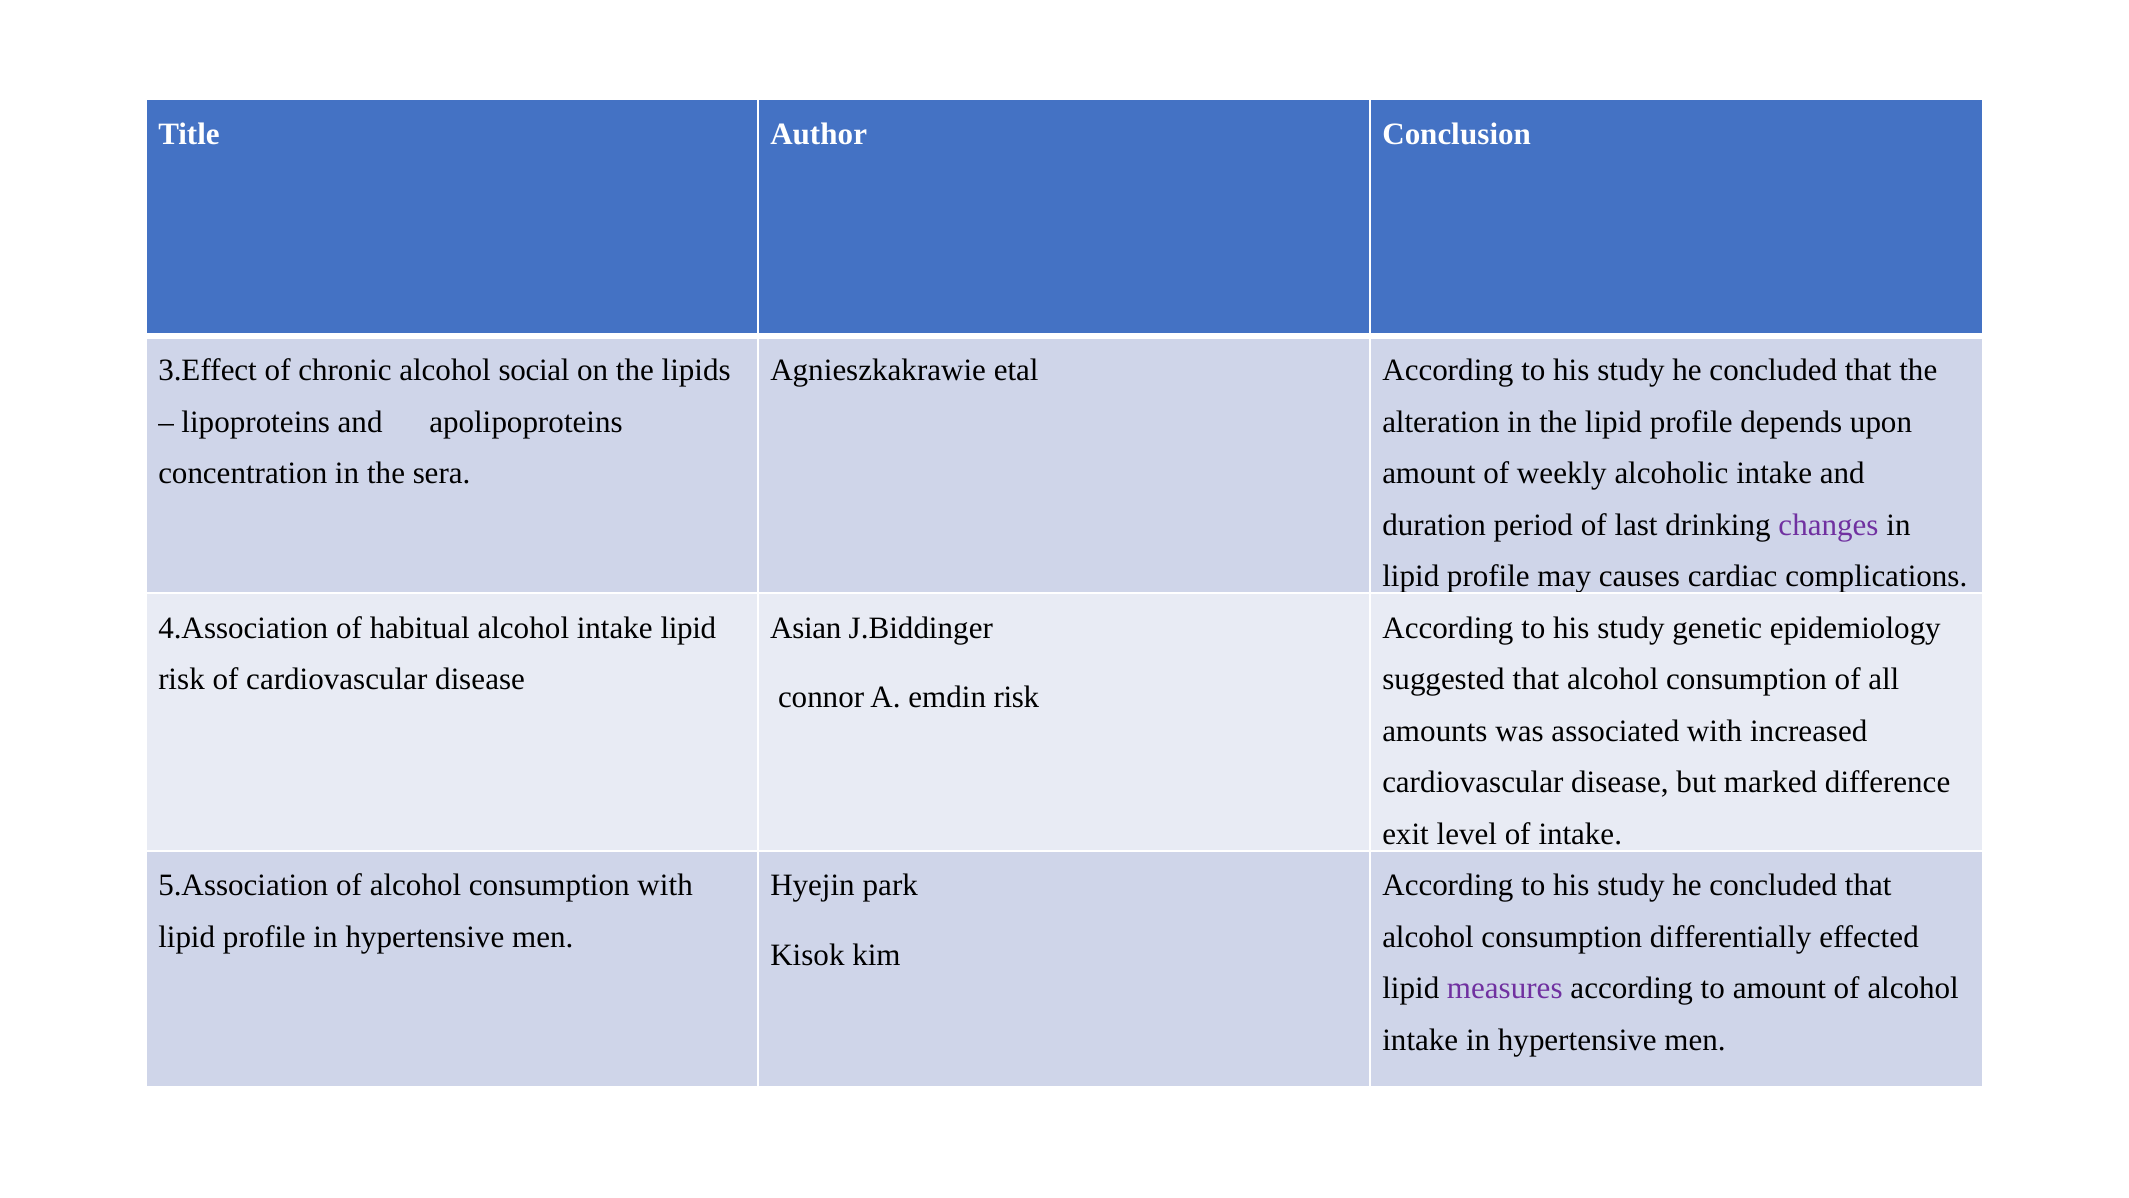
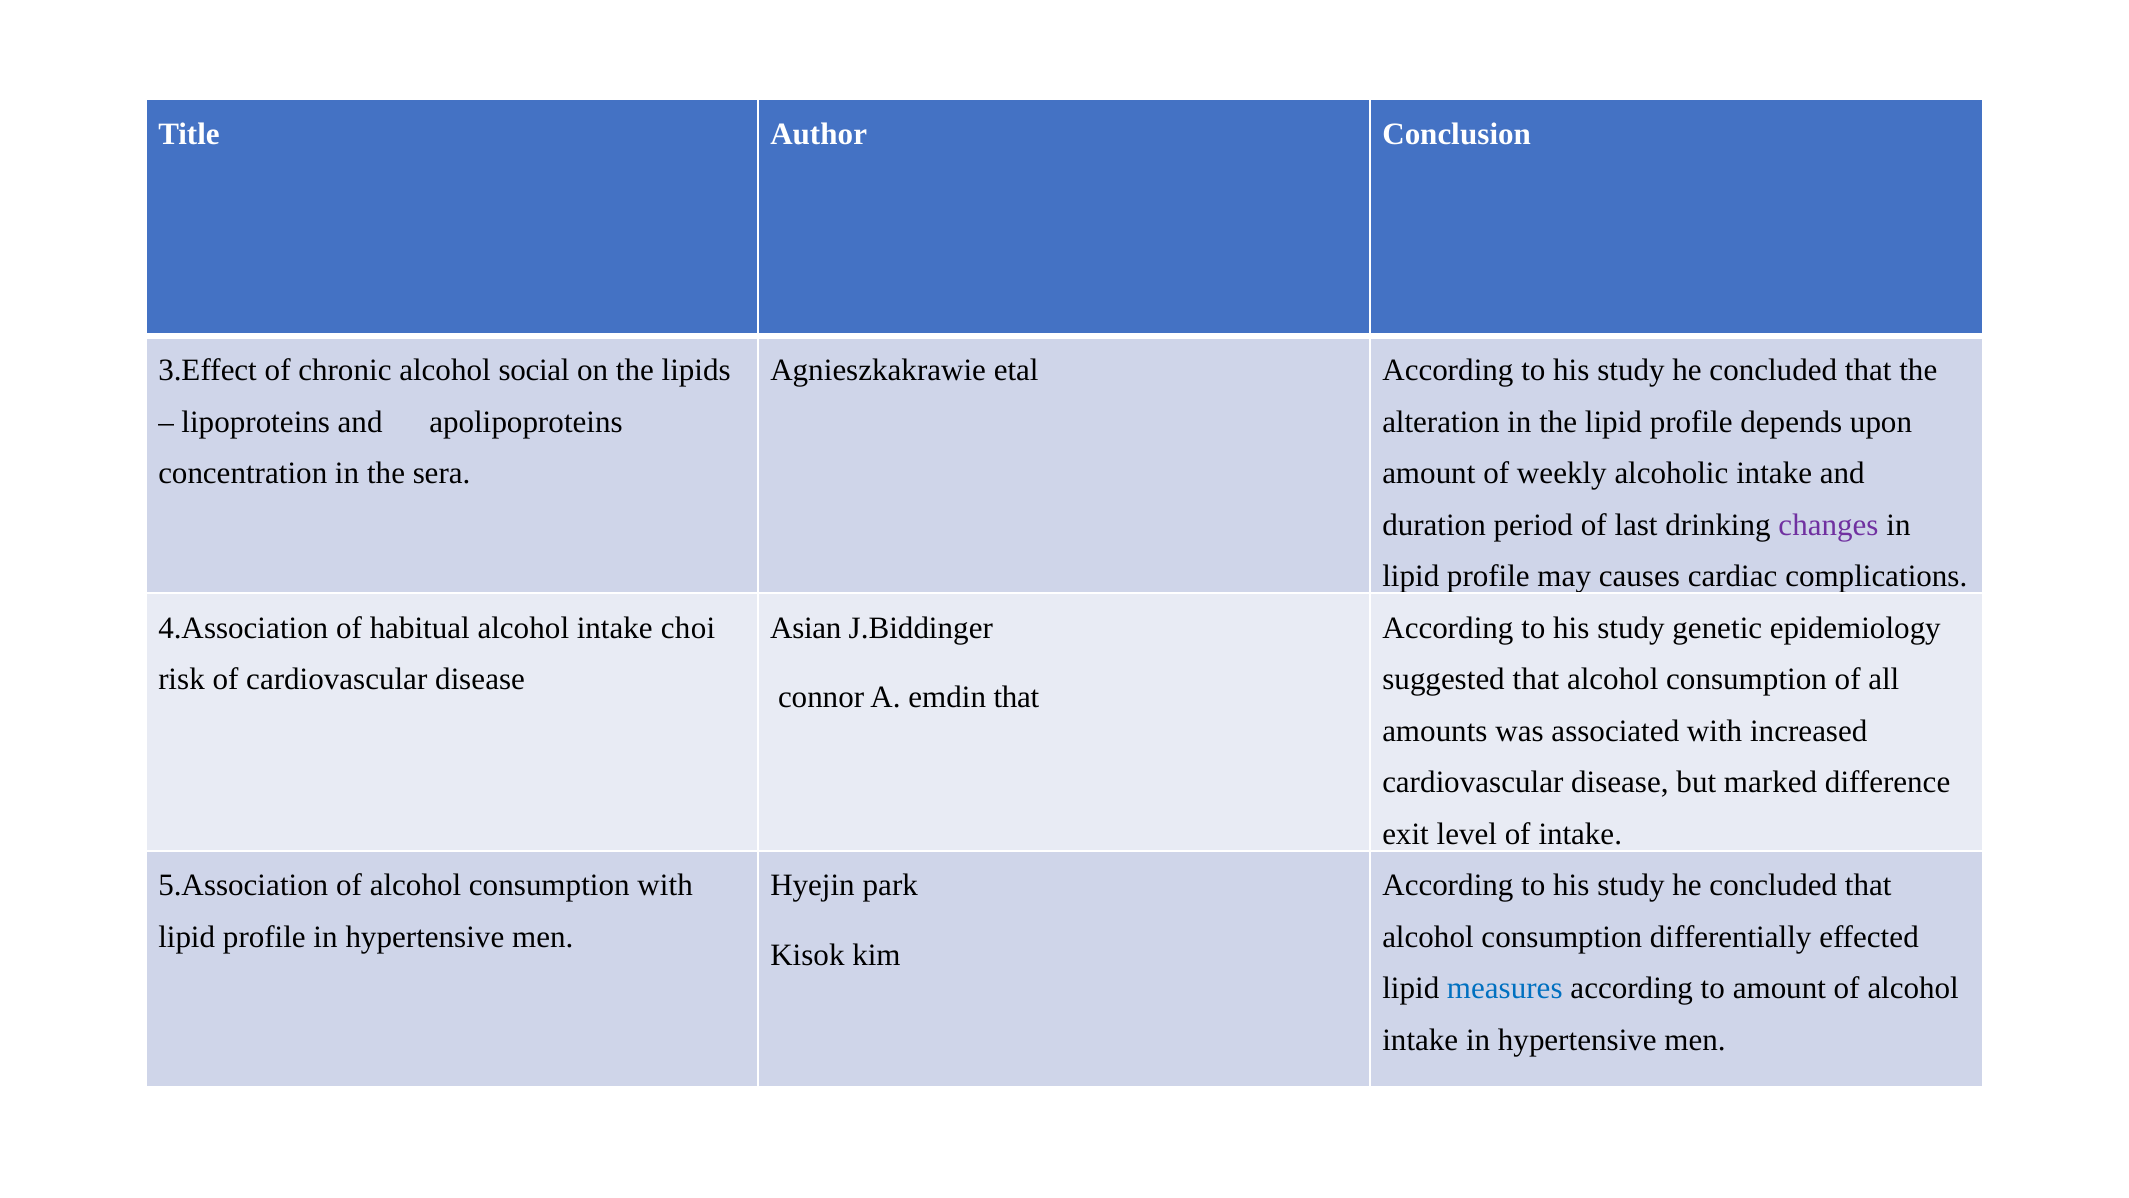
intake lipid: lipid -> choi (688, 628)
emdin risk: risk -> that (1016, 697)
measures colour: purple -> blue (1505, 988)
